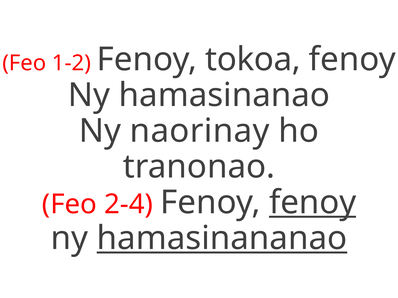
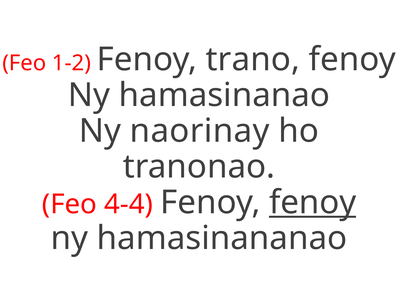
tokoa: tokoa -> trano (253, 59)
2-4: 2-4 -> 4-4 (129, 205)
hamasinananao underline: present -> none (222, 239)
